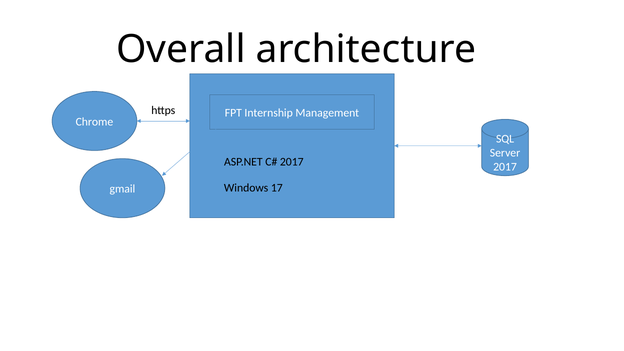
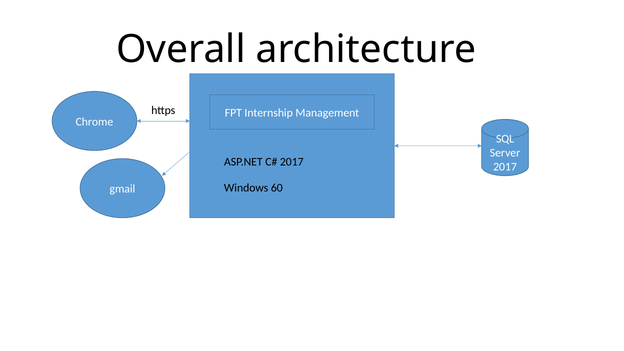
17: 17 -> 60 (277, 188)
